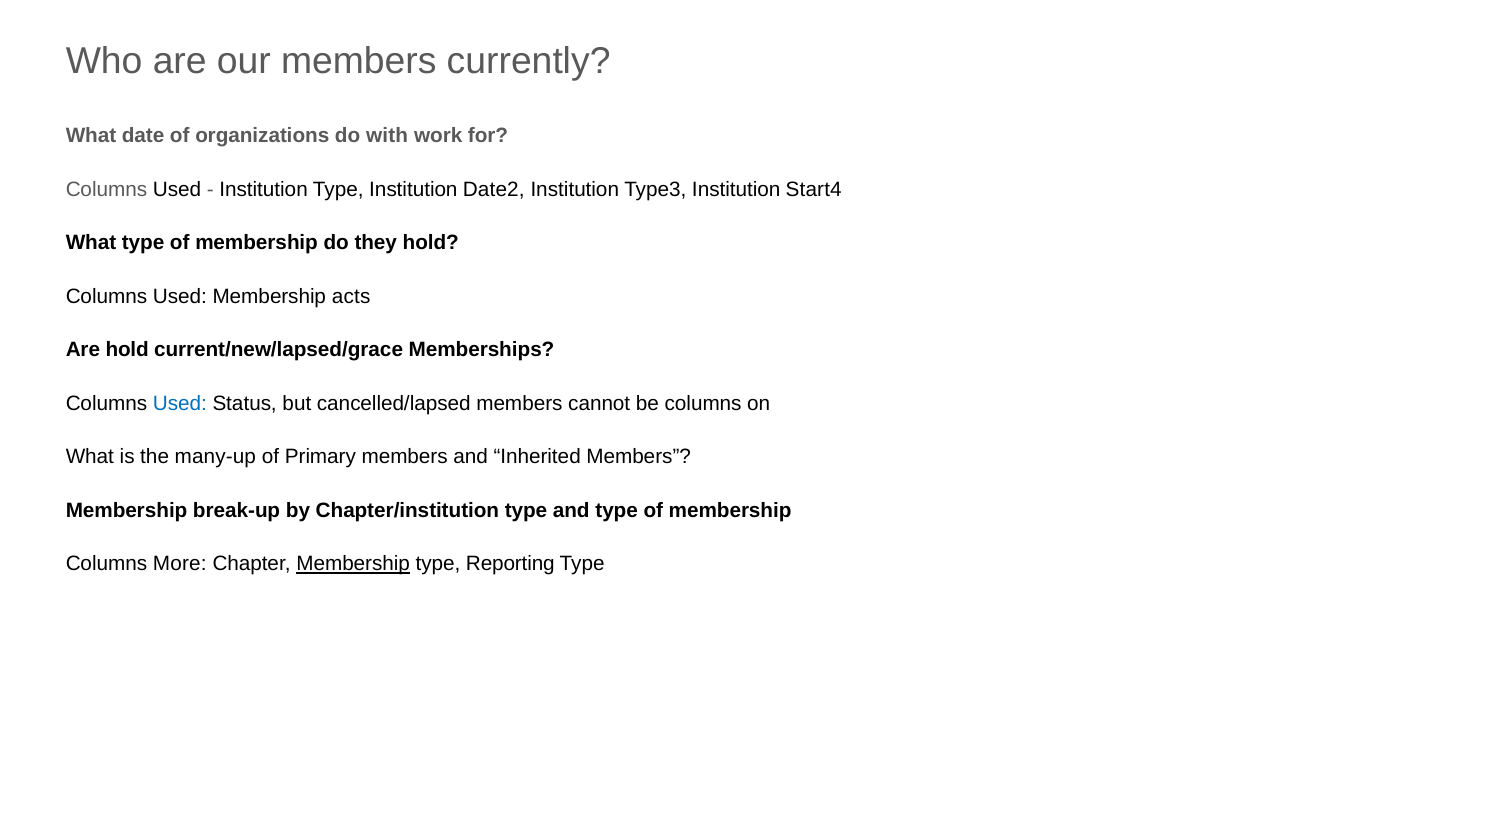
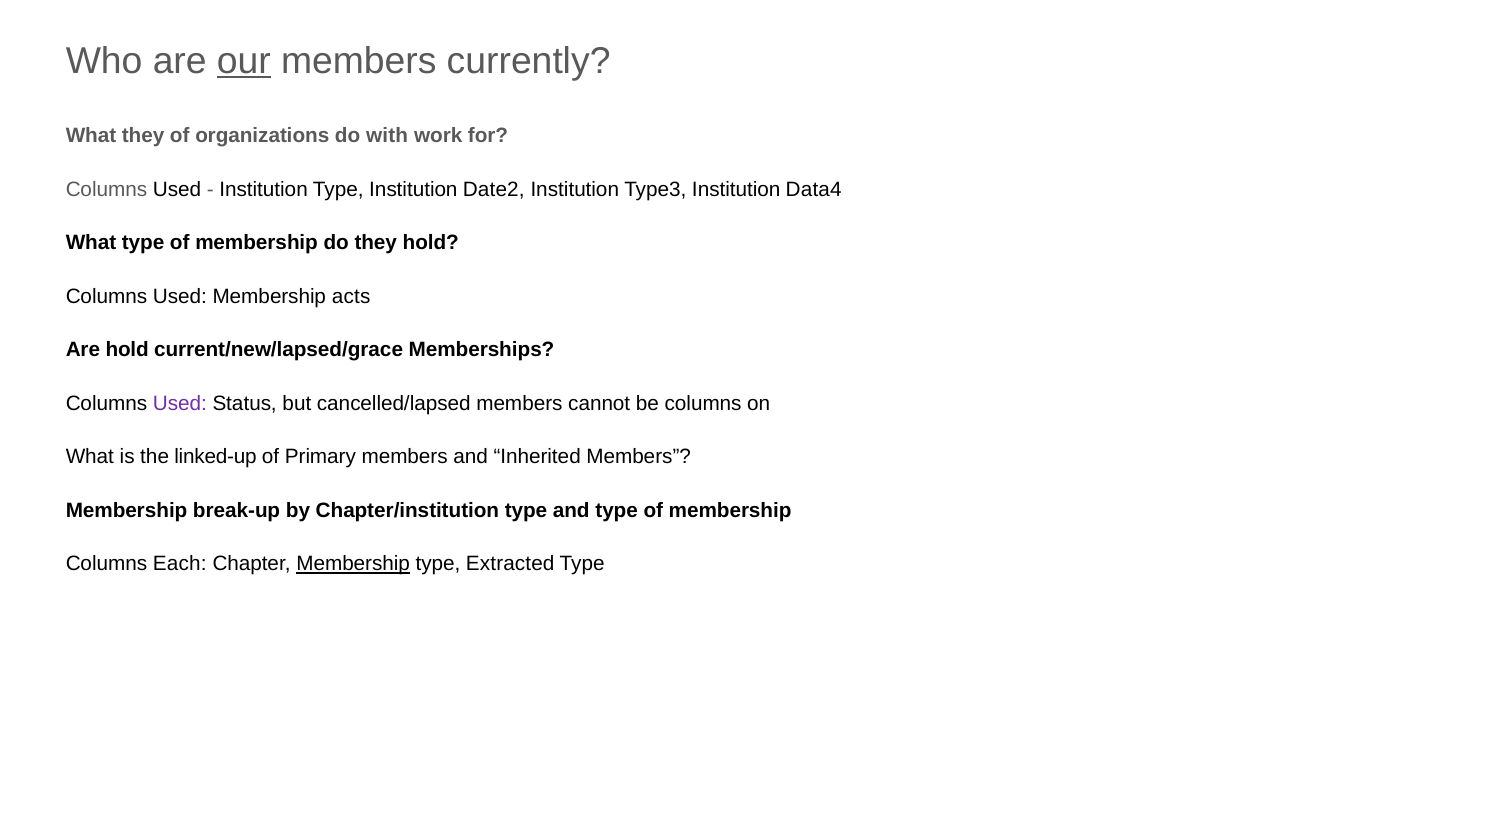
our underline: none -> present (244, 61)
What date: date -> they (143, 136)
Start4: Start4 -> Data4 (814, 189)
Used colour: blue -> purple (180, 403)
many-up: many-up -> linked-up (216, 457)
More: More -> Each (180, 564)
Reporting: Reporting -> Extracted (510, 564)
